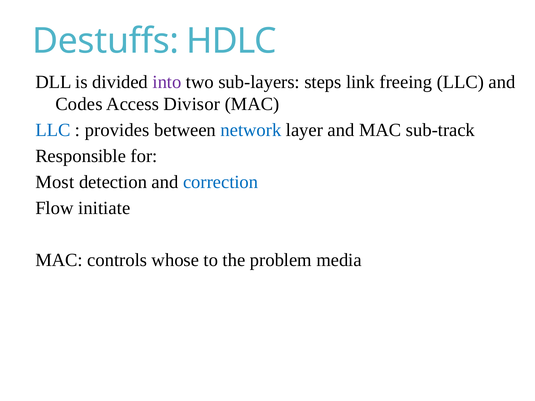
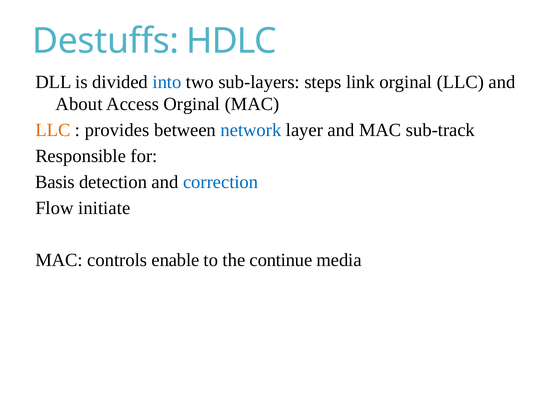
into colour: purple -> blue (167, 82)
link freeing: freeing -> orginal (406, 82)
Codes: Codes -> About (79, 104)
Access Divisor: Divisor -> Orginal (192, 104)
LLC colour: blue -> orange (53, 130)
Most: Most -> Basis (55, 182)
whose: whose -> enable (175, 260)
problem: problem -> continue (281, 260)
